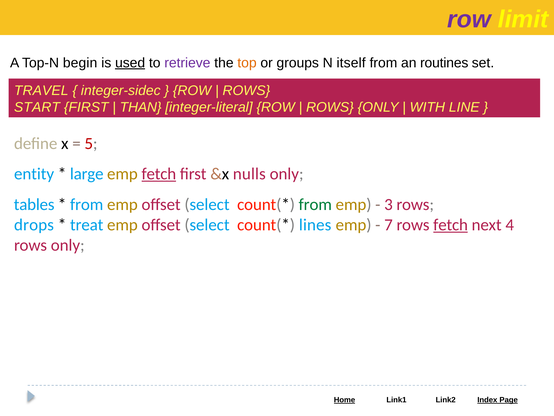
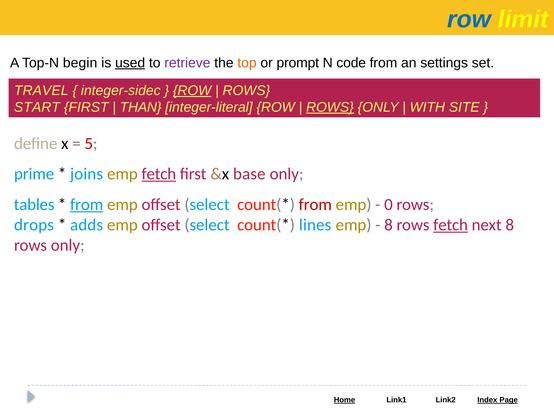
row colour: purple -> blue (469, 19)
groups: groups -> prompt (298, 63)
itself: itself -> code (351, 63)
routines: routines -> settings (444, 63)
ROW underline: none -> present (192, 90)
ROWS underline: none -> present (330, 107)
LINE: LINE -> SITE (464, 107)
entity: entity -> prime (34, 174)
large: large -> joins (87, 174)
nulls: nulls -> base (249, 174)
from underline: none -> present (87, 204)
from colour: green -> red (315, 204)
3: 3 -> 0 (388, 204)
treat: treat -> adds (87, 224)
7: 7 -> 8 (388, 224)
next 4: 4 -> 8 (510, 224)
